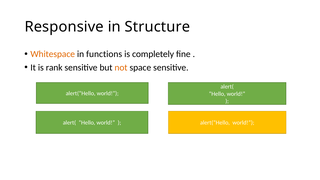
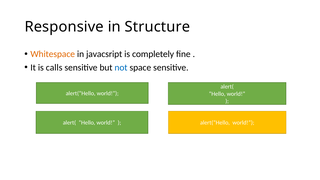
functions: functions -> javacsript (104, 54)
rank: rank -> calls (54, 68)
not colour: orange -> blue (121, 68)
